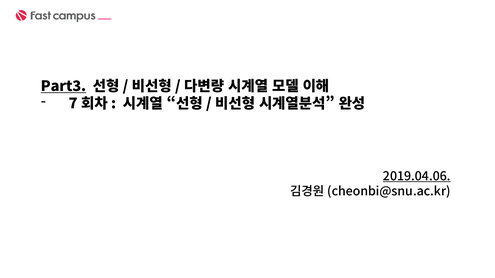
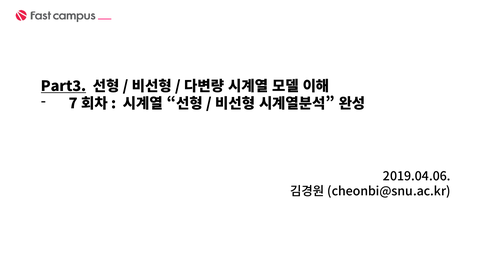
2019.04.06 underline: present -> none (417, 177)
